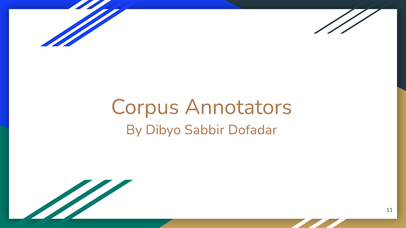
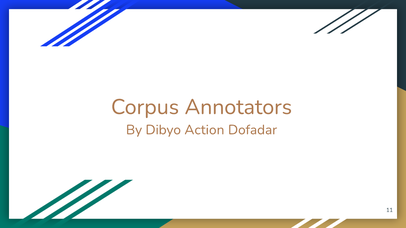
Sabbir: Sabbir -> Action (204, 130)
